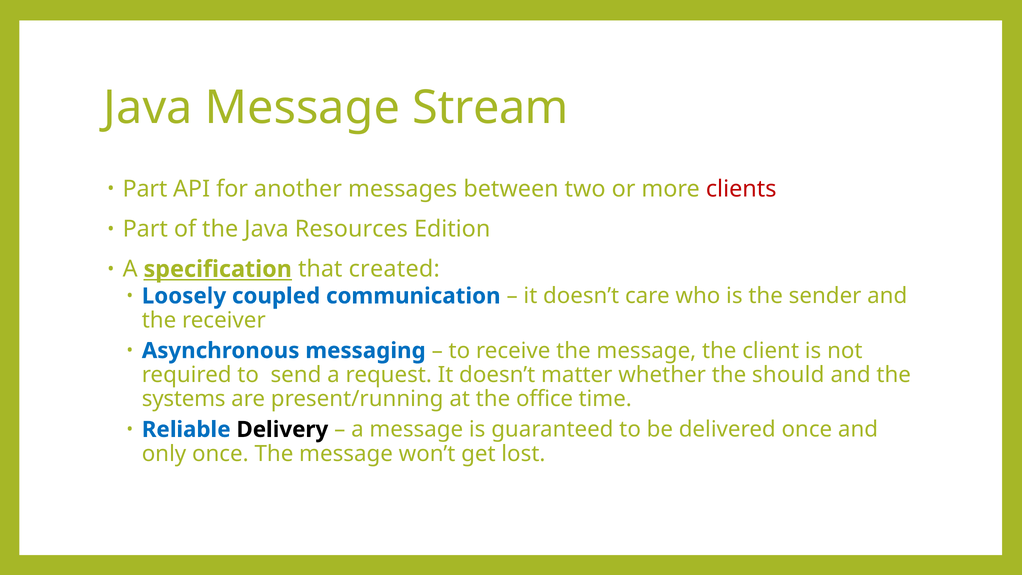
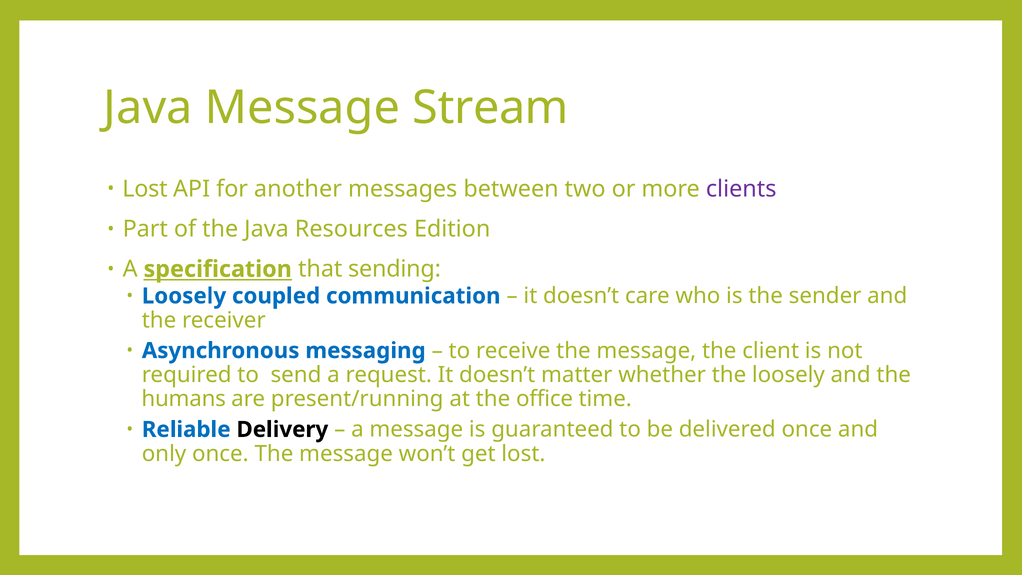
Part: Part -> Lost (145, 189)
clients colour: red -> purple (741, 189)
created: created -> sending (394, 269)
the should: should -> loosely (788, 375)
systems: systems -> humans (184, 399)
